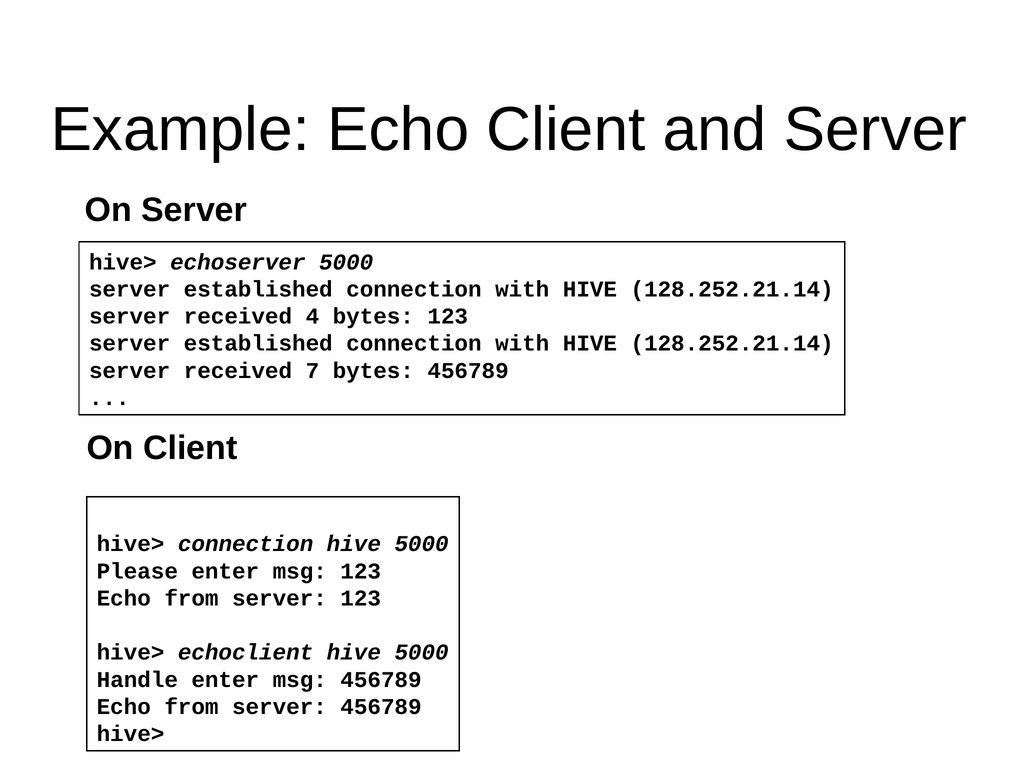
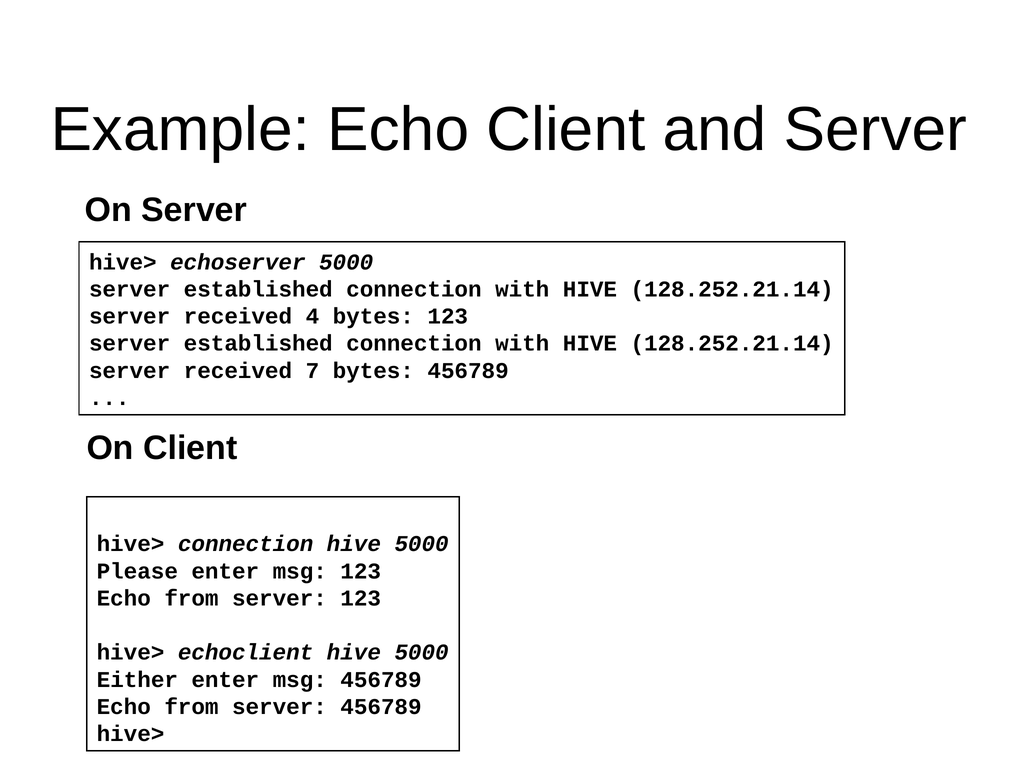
Handle: Handle -> Either (137, 680)
